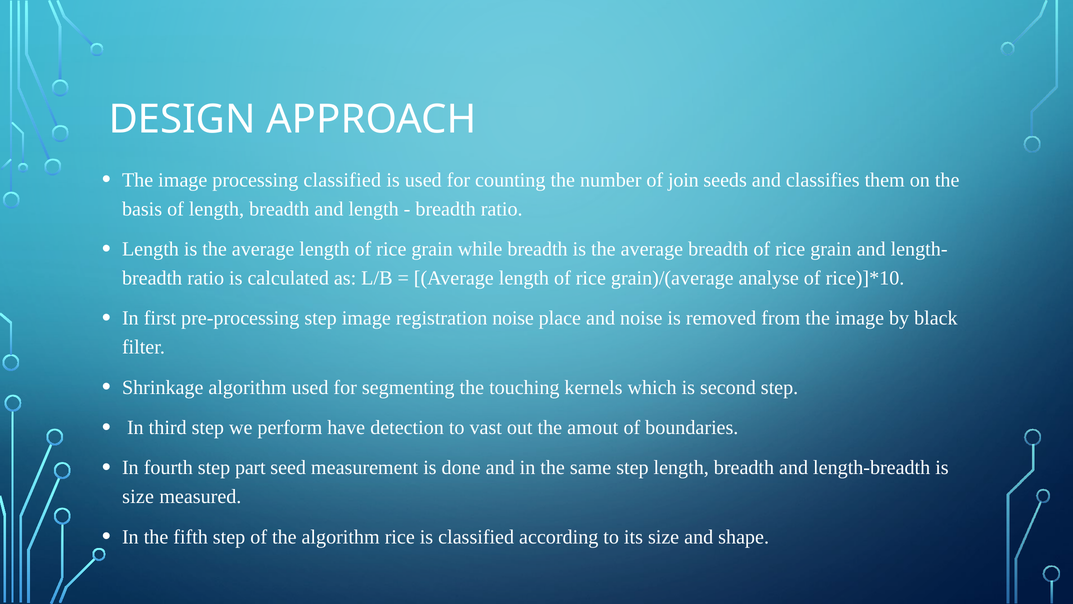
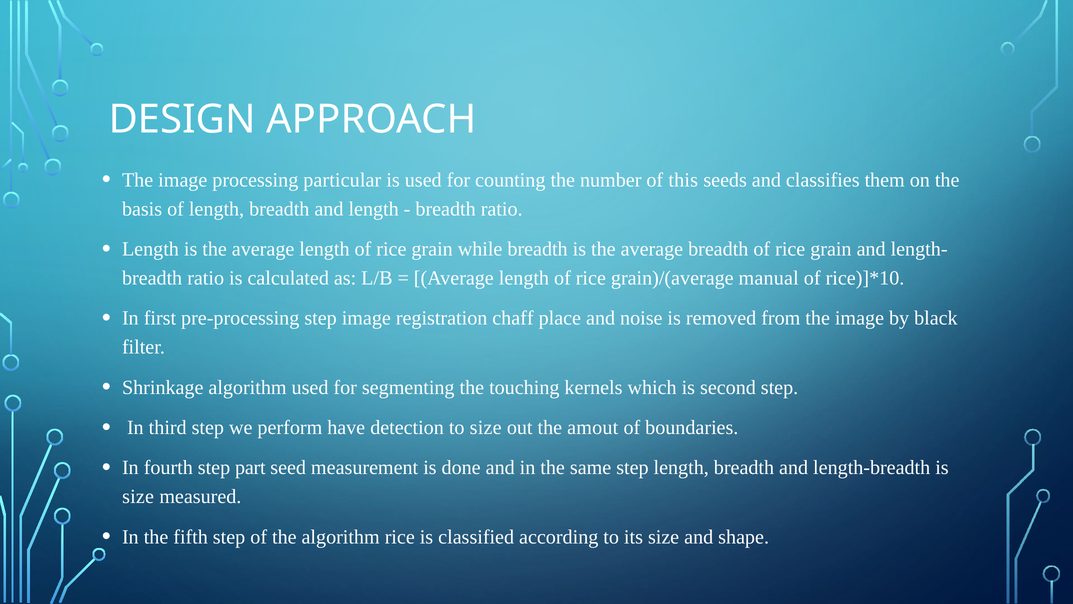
processing classified: classified -> particular (342, 180)
join: join -> this (683, 180)
analyse: analyse -> manual (769, 278)
registration noise: noise -> chaff (513, 318)
to vast: vast -> size (486, 427)
